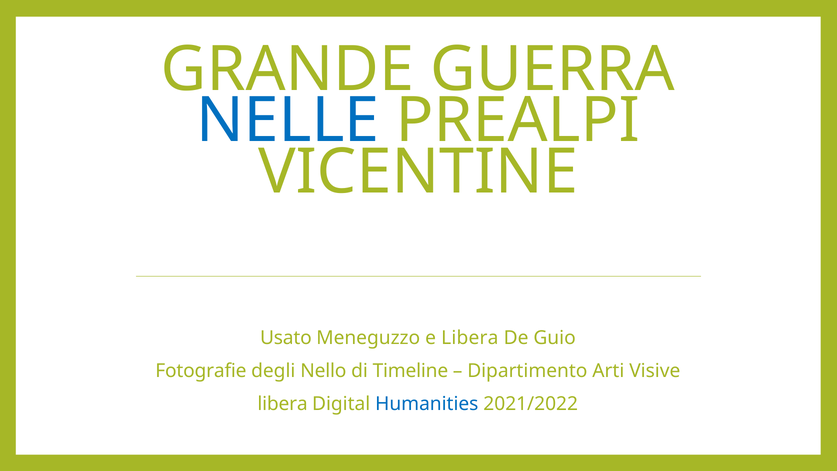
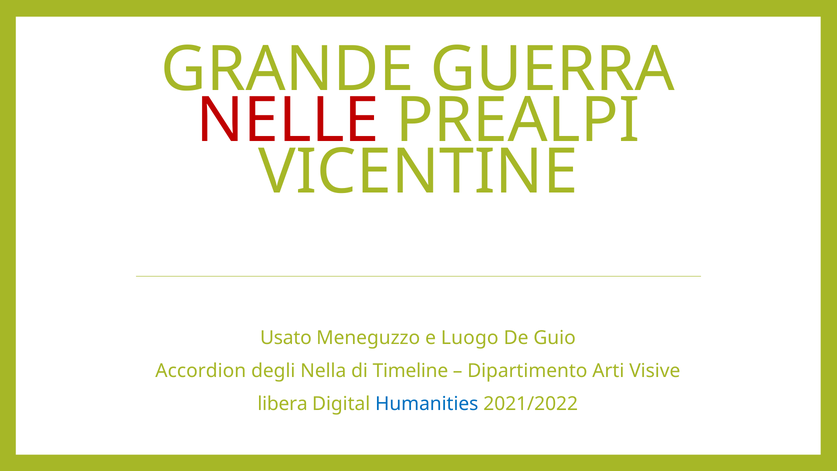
NELLE colour: blue -> red (288, 121)
e Libera: Libera -> Luogo (470, 338)
Fotografie: Fotografie -> Accordion (201, 371)
Nello: Nello -> Nella (323, 371)
